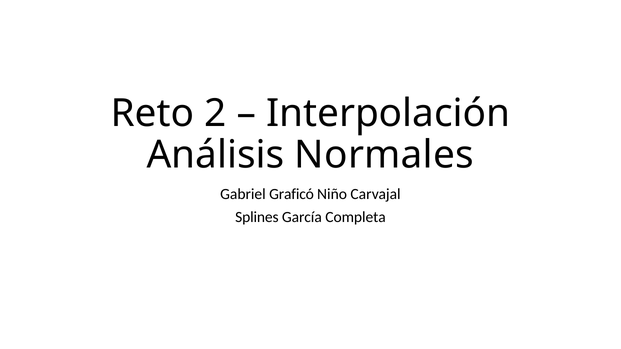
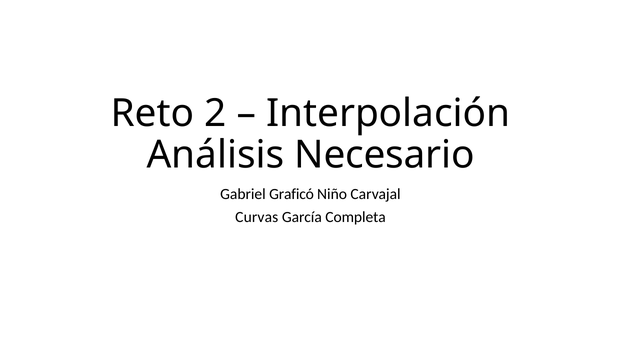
Normales: Normales -> Necesario (384, 155)
Splines: Splines -> Curvas (257, 217)
